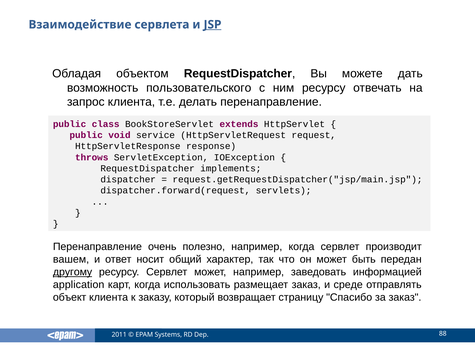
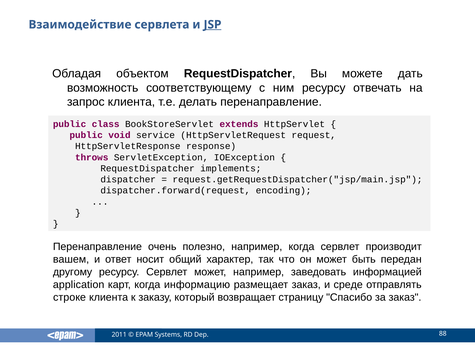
пользовательского: пользовательского -> соответствующему (199, 88)
servlets: servlets -> encoding (284, 191)
другому underline: present -> none (73, 272)
использовать: использовать -> информацию (197, 285)
объект: объект -> строке (70, 298)
